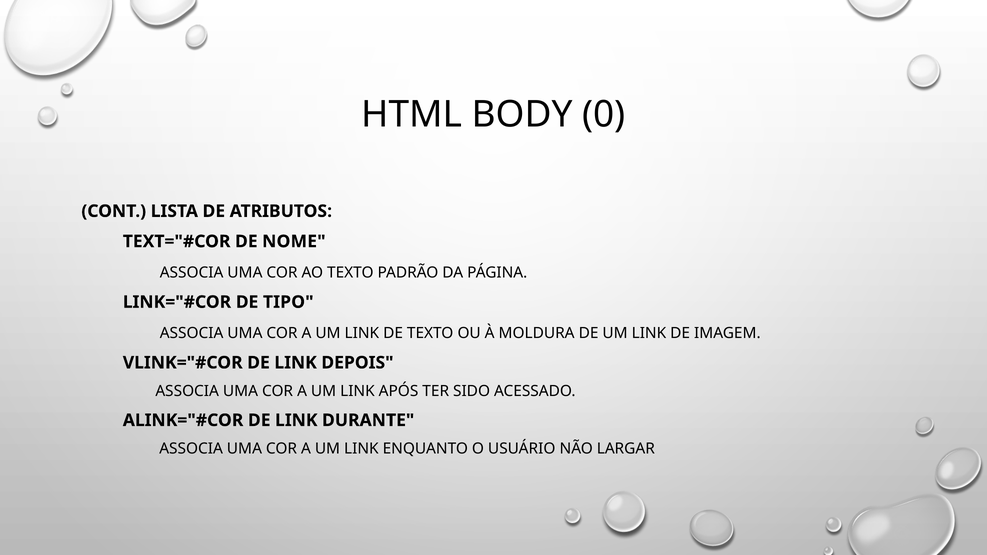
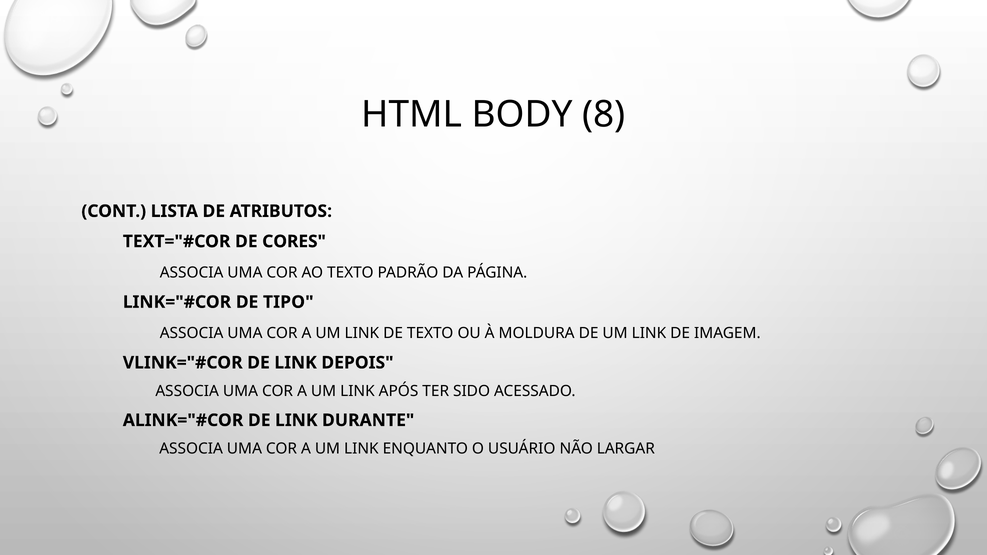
0: 0 -> 8 (604, 114)
NOME: NOME -> CORES (294, 242)
